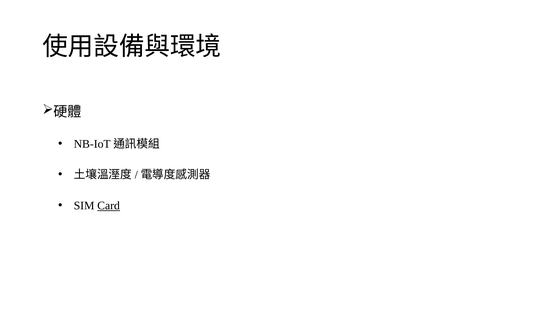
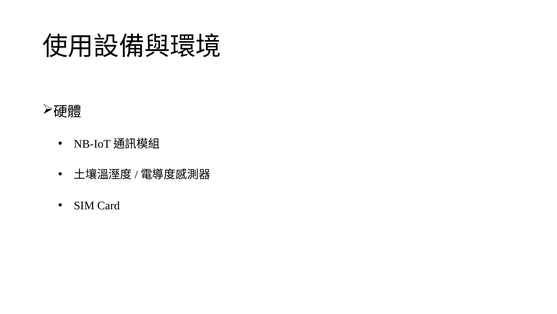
Card underline: present -> none (109, 205)
